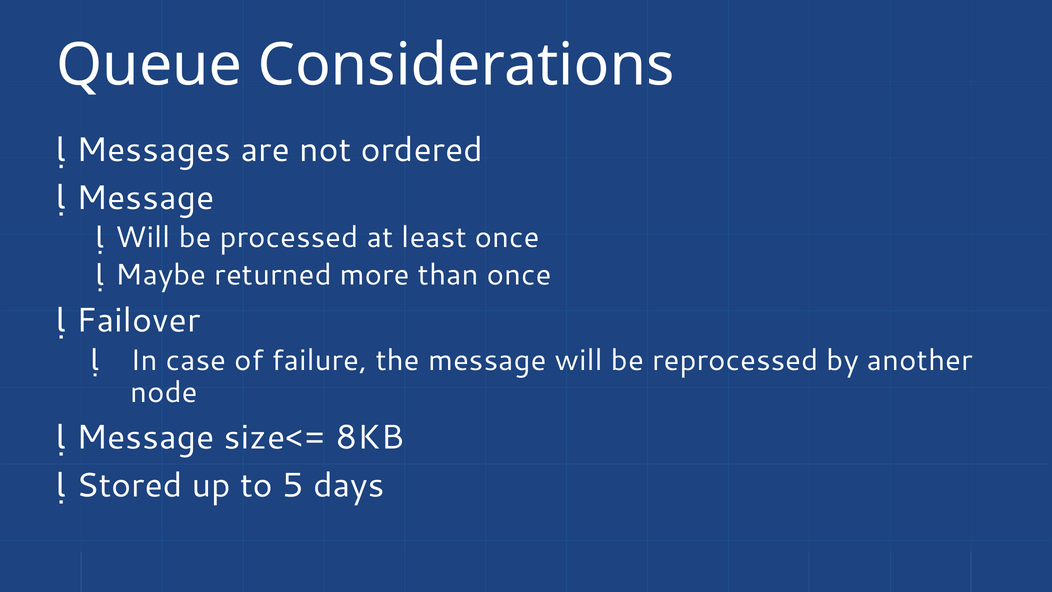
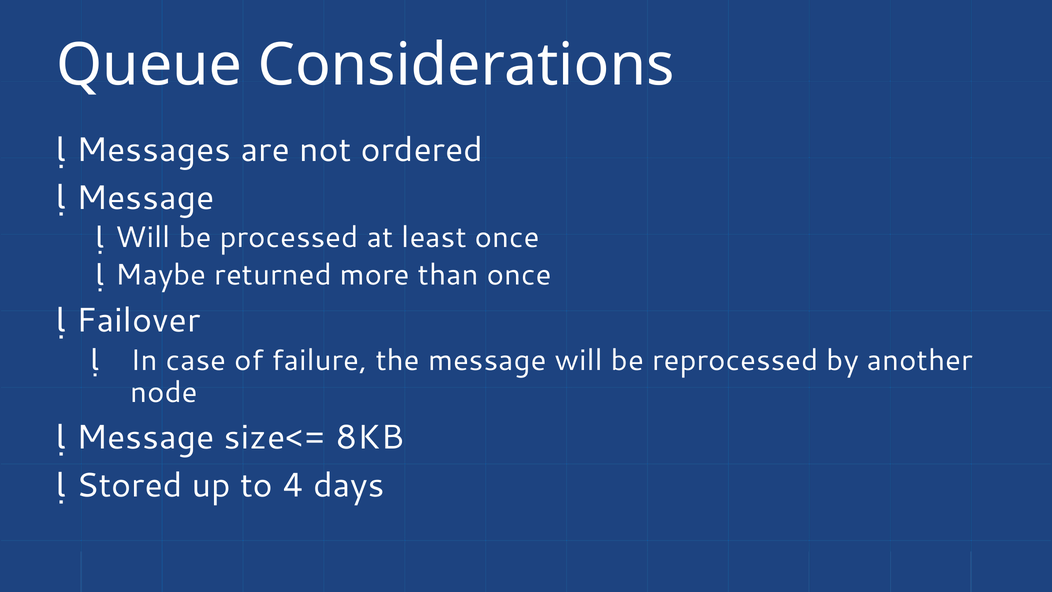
5: 5 -> 4 (293, 485)
